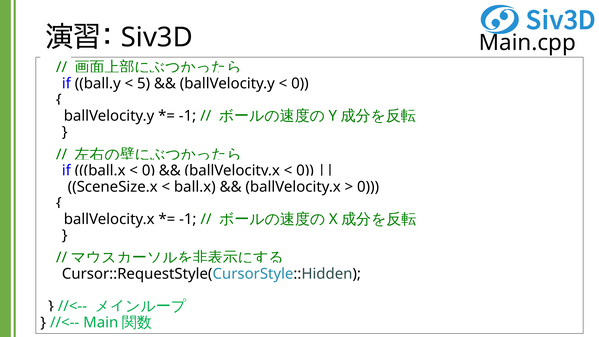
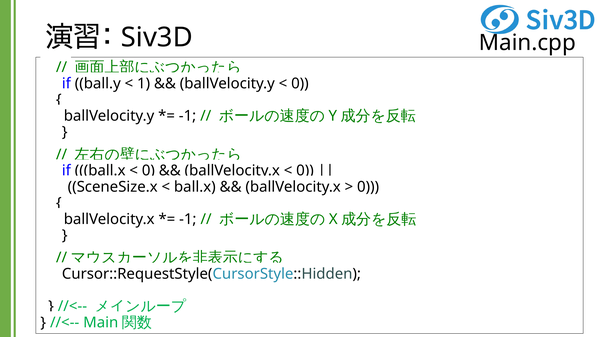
5: 5 -> 1 (144, 84)
